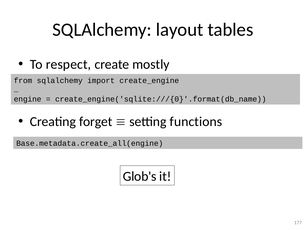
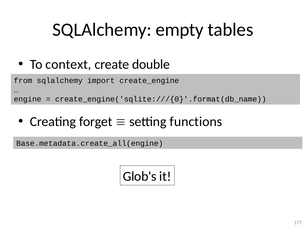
layout: layout -> empty (180, 30)
respect: respect -> context (68, 64)
mostly: mostly -> double (151, 64)
